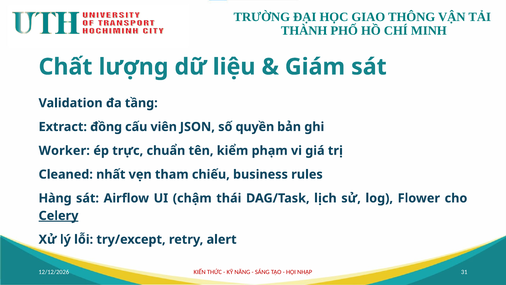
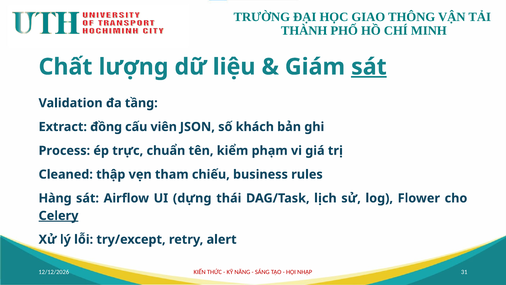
sát underline: none -> present (369, 67)
quyền: quyền -> khách (255, 127)
Worker: Worker -> Process (64, 150)
nhất: nhất -> thập (111, 174)
chậm: chậm -> dựng (192, 198)
